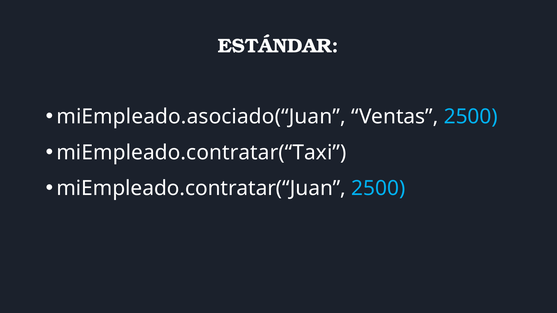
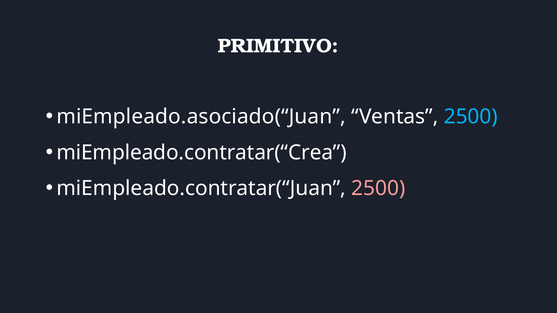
ESTÁNDAR: ESTÁNDAR -> PRIMITIVO (278, 46)
miEmpleado.contratar(“Taxi: miEmpleado.contratar(“Taxi -> miEmpleado.contratar(“Crea (201, 153)
2500 colour: light blue -> pink (378, 189)
